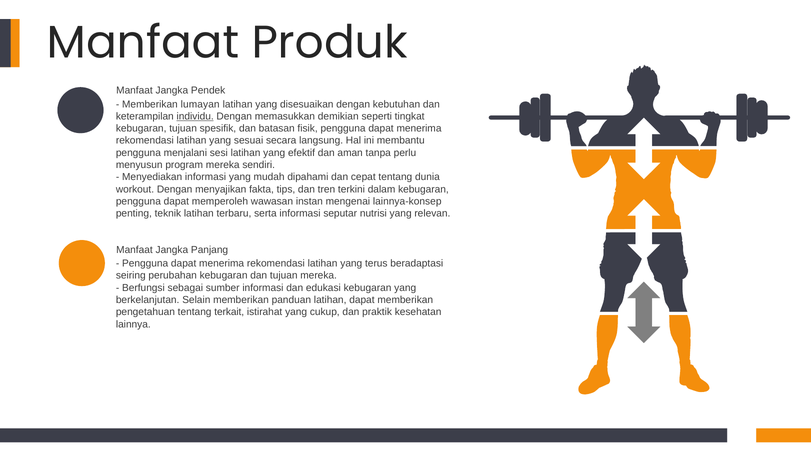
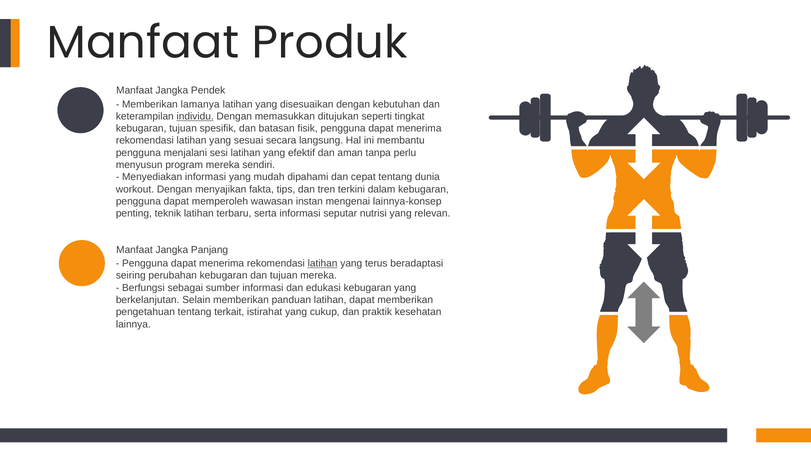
lumayan: lumayan -> lamanya (200, 104)
demikian: demikian -> ditujukan (338, 116)
latihan underline: none -> present (323, 263)
